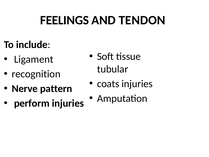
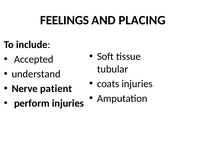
TENDON: TENDON -> PLACING (142, 20)
Ligament: Ligament -> Accepted (34, 59)
recognition: recognition -> understand (36, 74)
pattern: pattern -> patient (56, 89)
